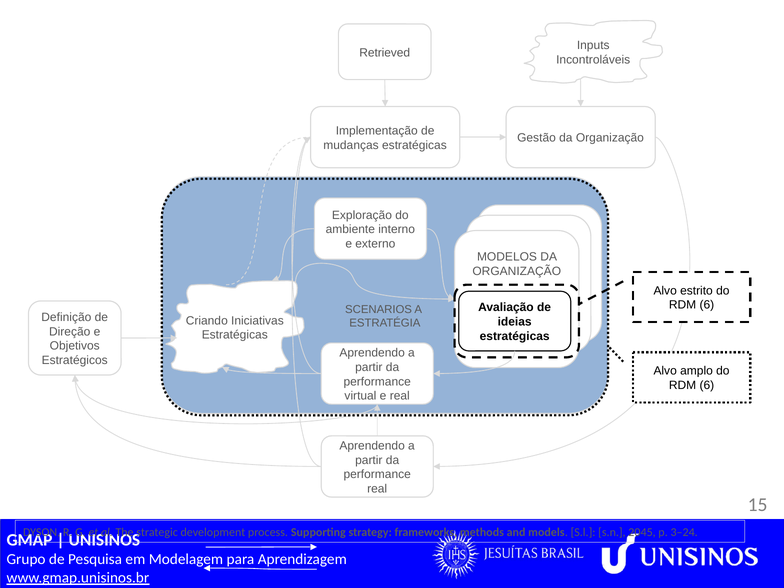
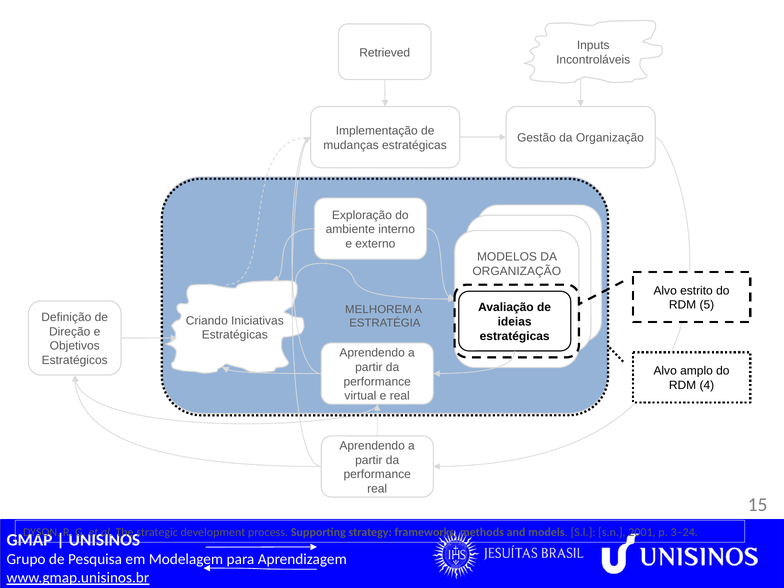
6: 6 -> 5 (707, 305)
SCENARIOS: SCENARIOS -> MELHOREM (378, 310)
6: 6 -> 4 (707, 385)
2045: 2045 -> 2001 (642, 532)
